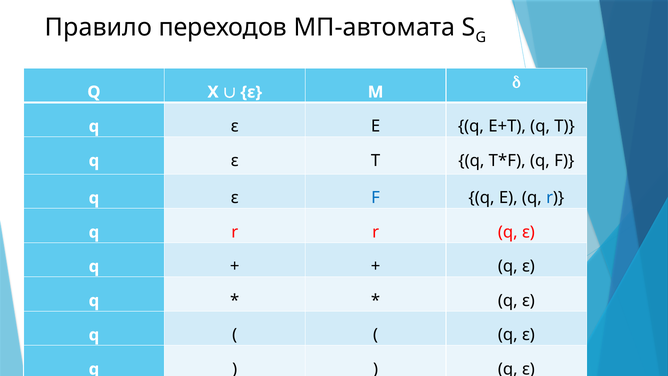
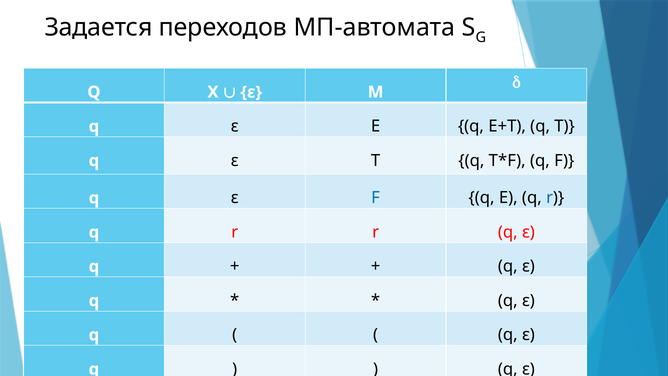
Правило: Правило -> Задается (99, 28)
